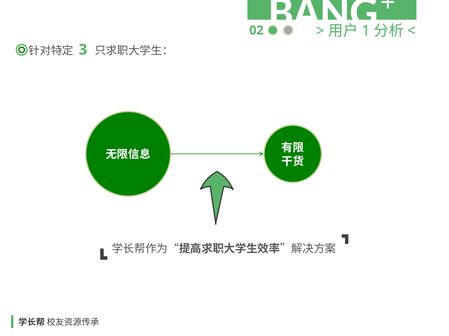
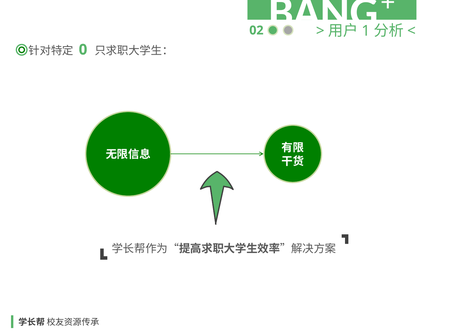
3: 3 -> 0 (83, 50)
